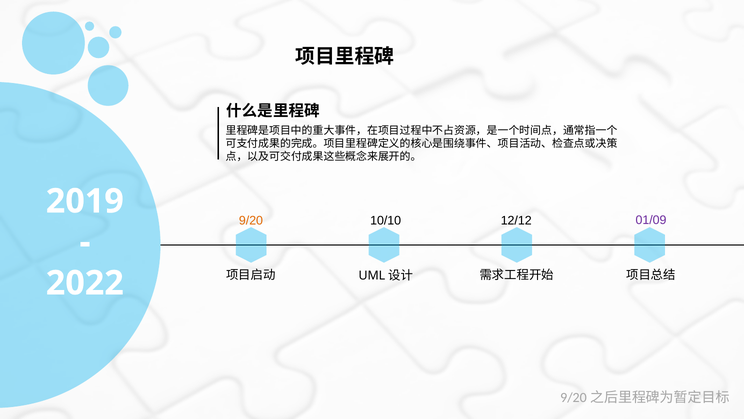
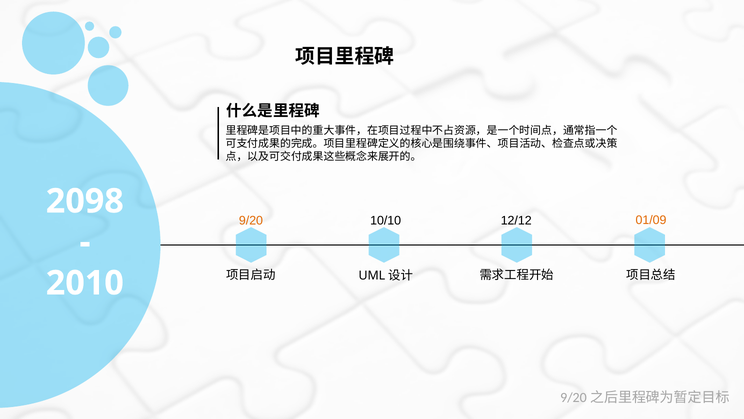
2019: 2019 -> 2098 (85, 201)
01/09 colour: purple -> orange (651, 220)
2022: 2022 -> 2010 (85, 283)
